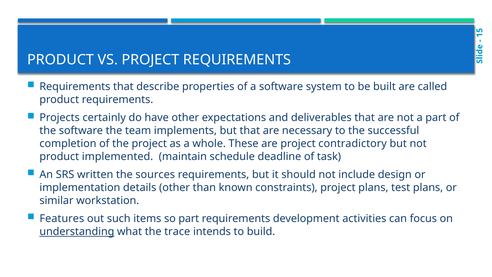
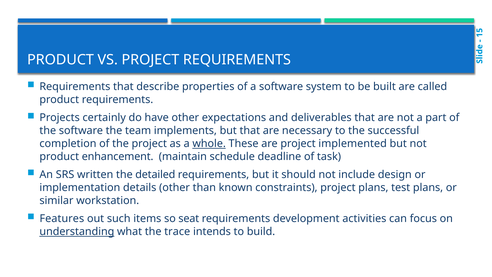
whole underline: none -> present (209, 143)
contradictory: contradictory -> implemented (353, 143)
implemented: implemented -> enhancement (118, 156)
sources: sources -> detailed (155, 175)
so part: part -> seat (189, 219)
